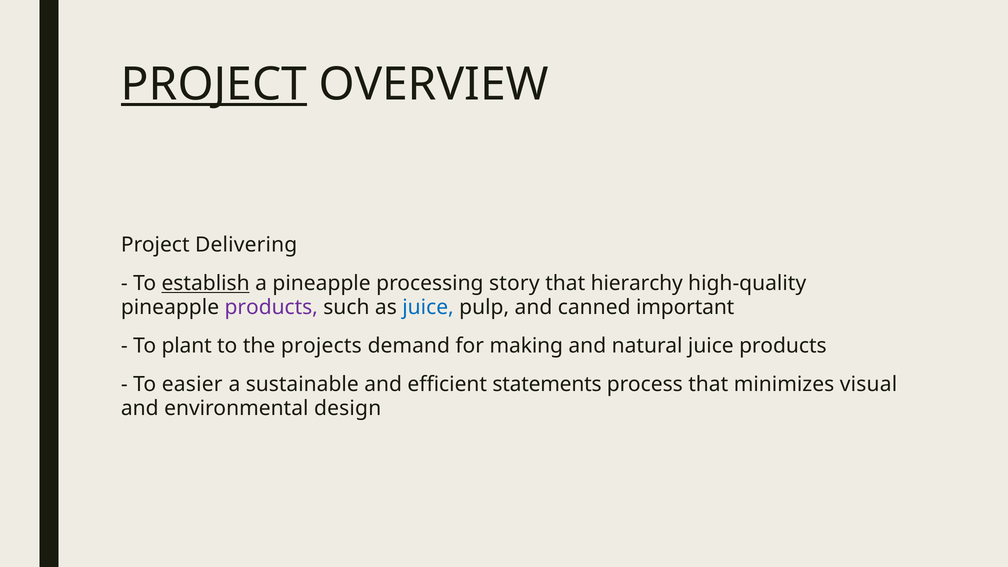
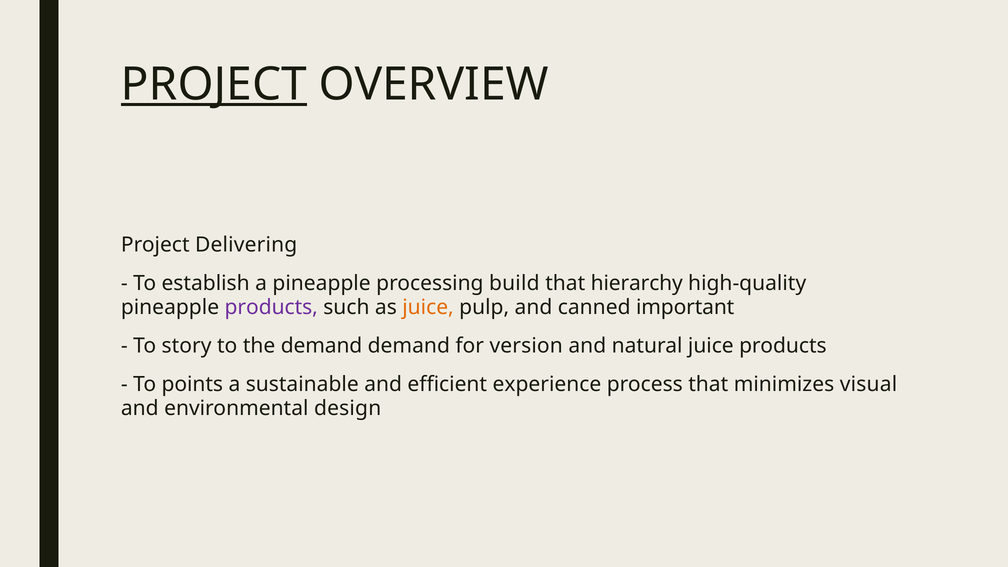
establish underline: present -> none (206, 284)
story: story -> build (514, 284)
juice colour: blue -> orange (428, 307)
plant: plant -> story (187, 346)
the projects: projects -> demand (322, 346)
making: making -> version (526, 346)
easier: easier -> points (192, 384)
statements: statements -> experience (547, 384)
